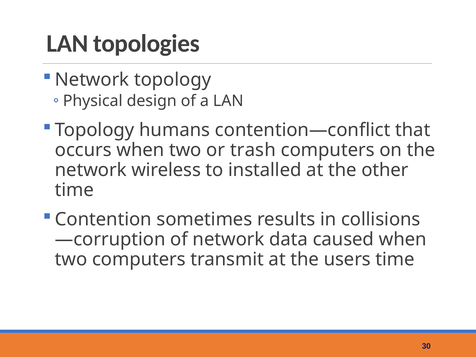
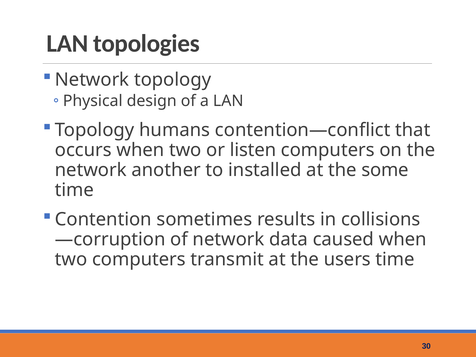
trash: trash -> listen (253, 150)
wireless: wireless -> another (166, 170)
other: other -> some (385, 170)
